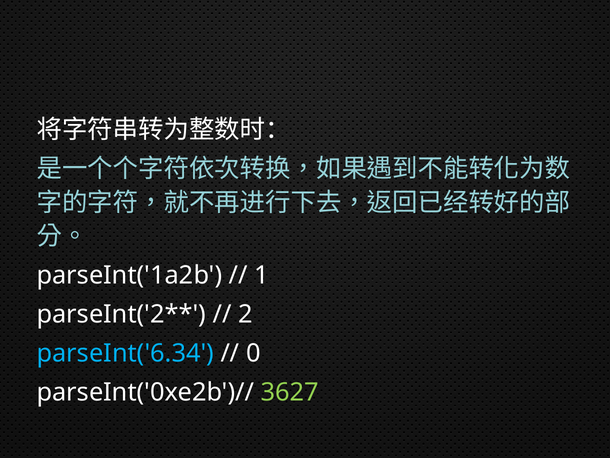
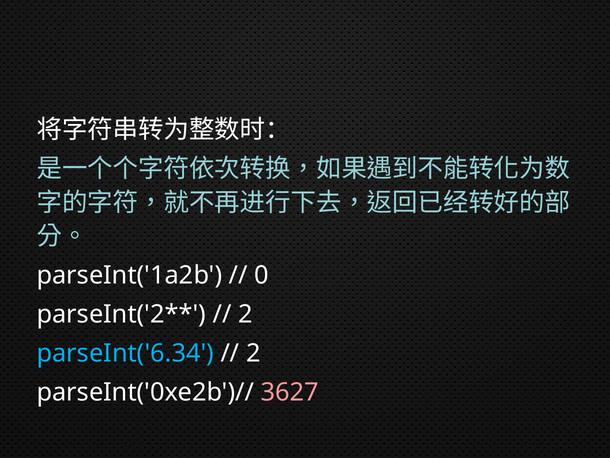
1: 1 -> 0 (262, 275)
0: 0 -> 2 (253, 353)
3627 colour: light green -> pink (290, 392)
